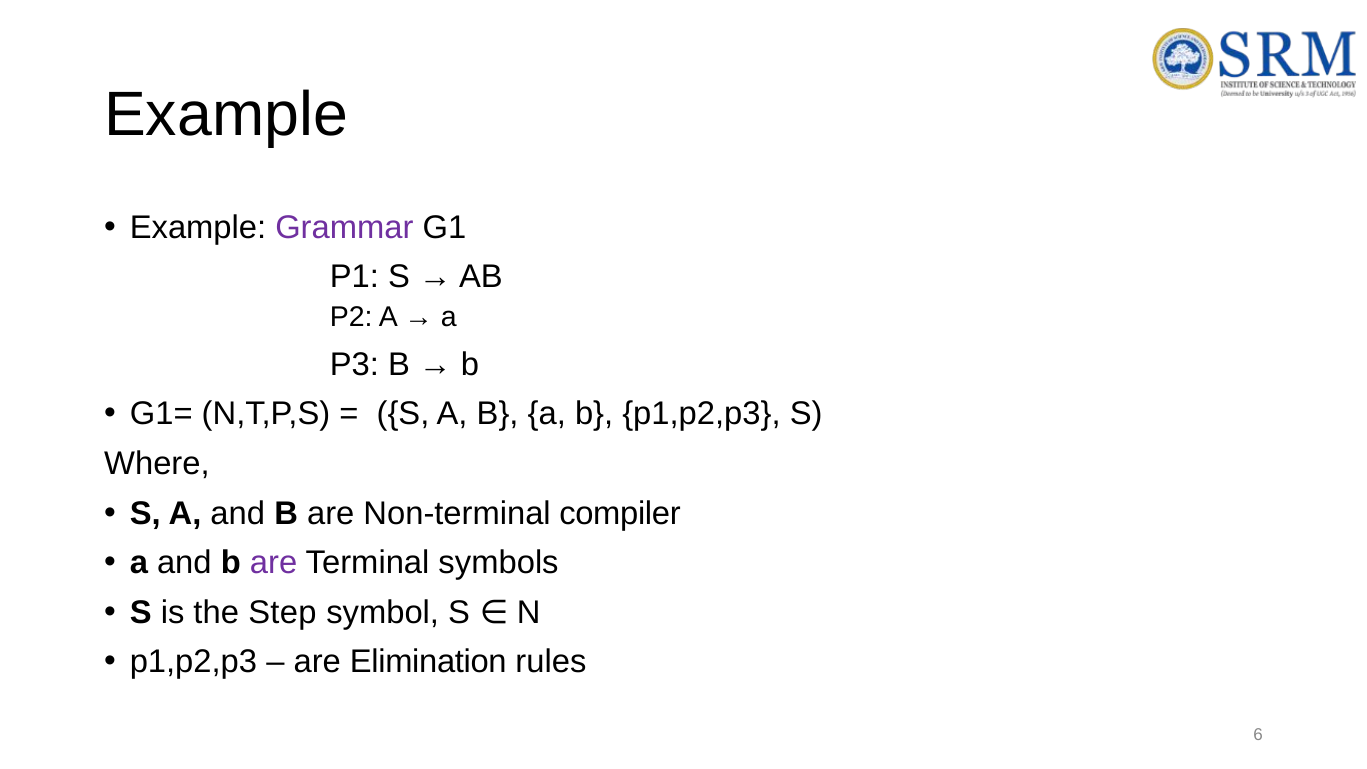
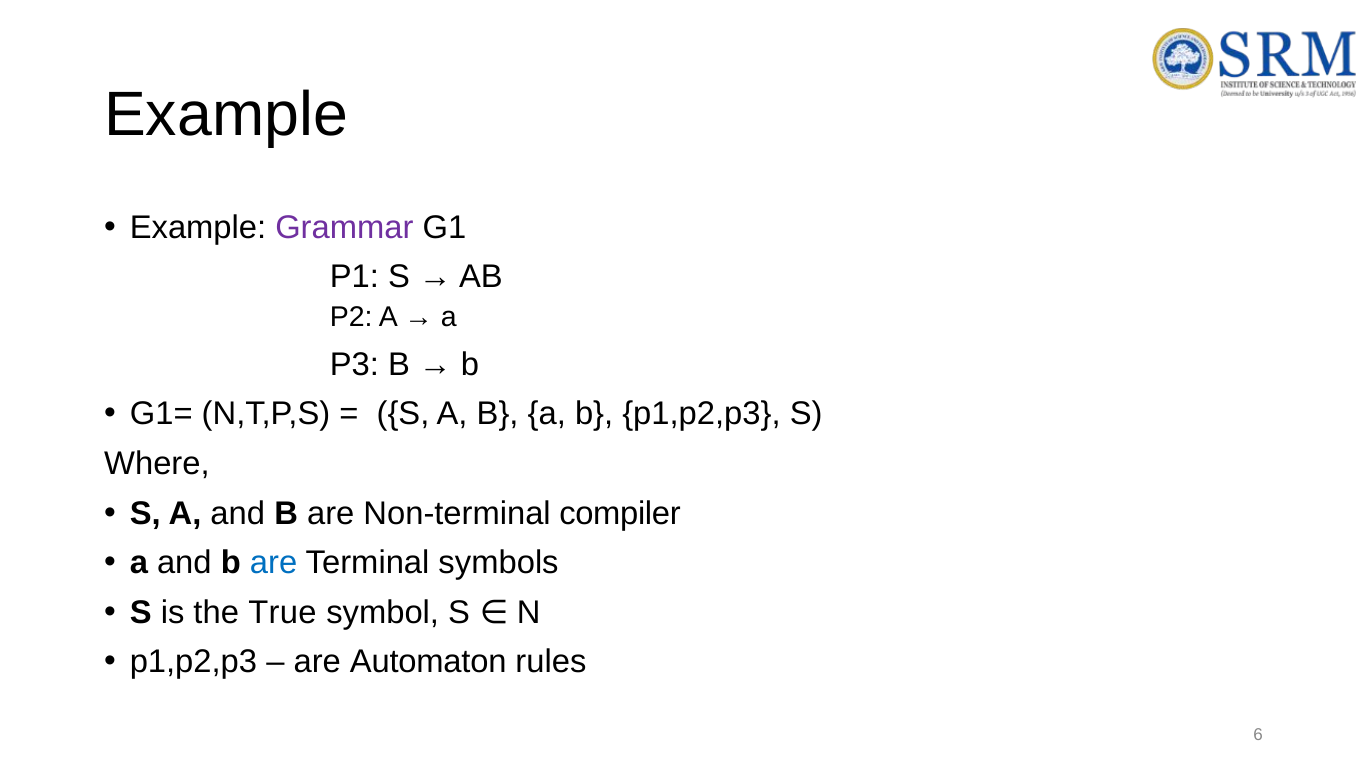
are colour: purple -> blue (274, 563)
Step: Step -> True (282, 612)
Elimination: Elimination -> Automaton (428, 662)
